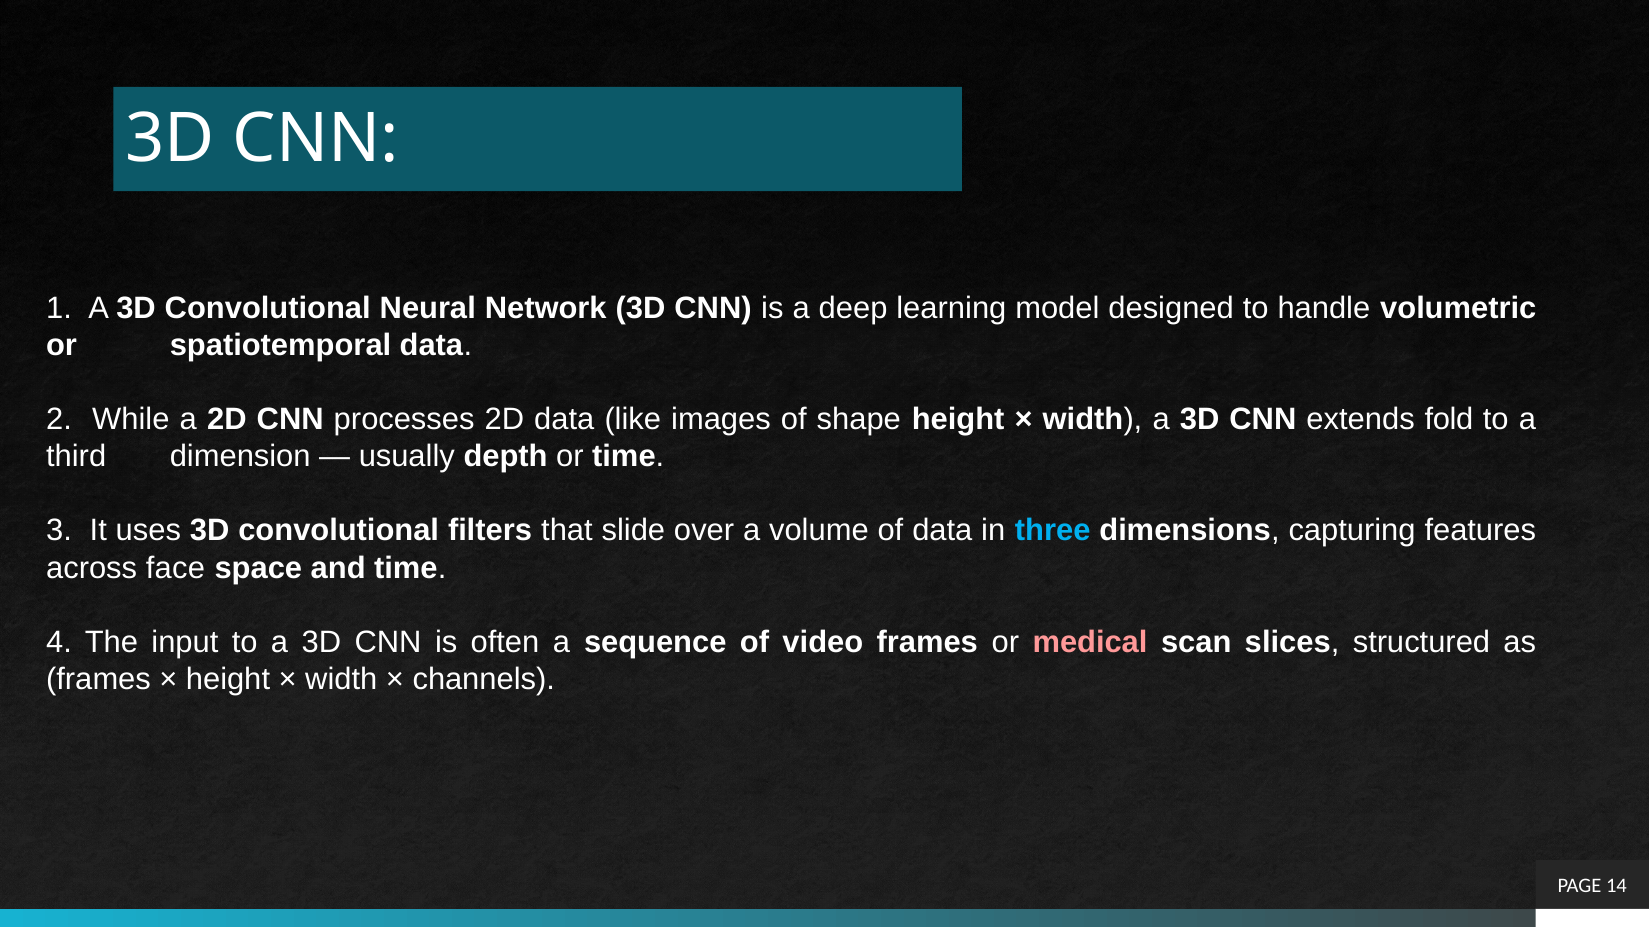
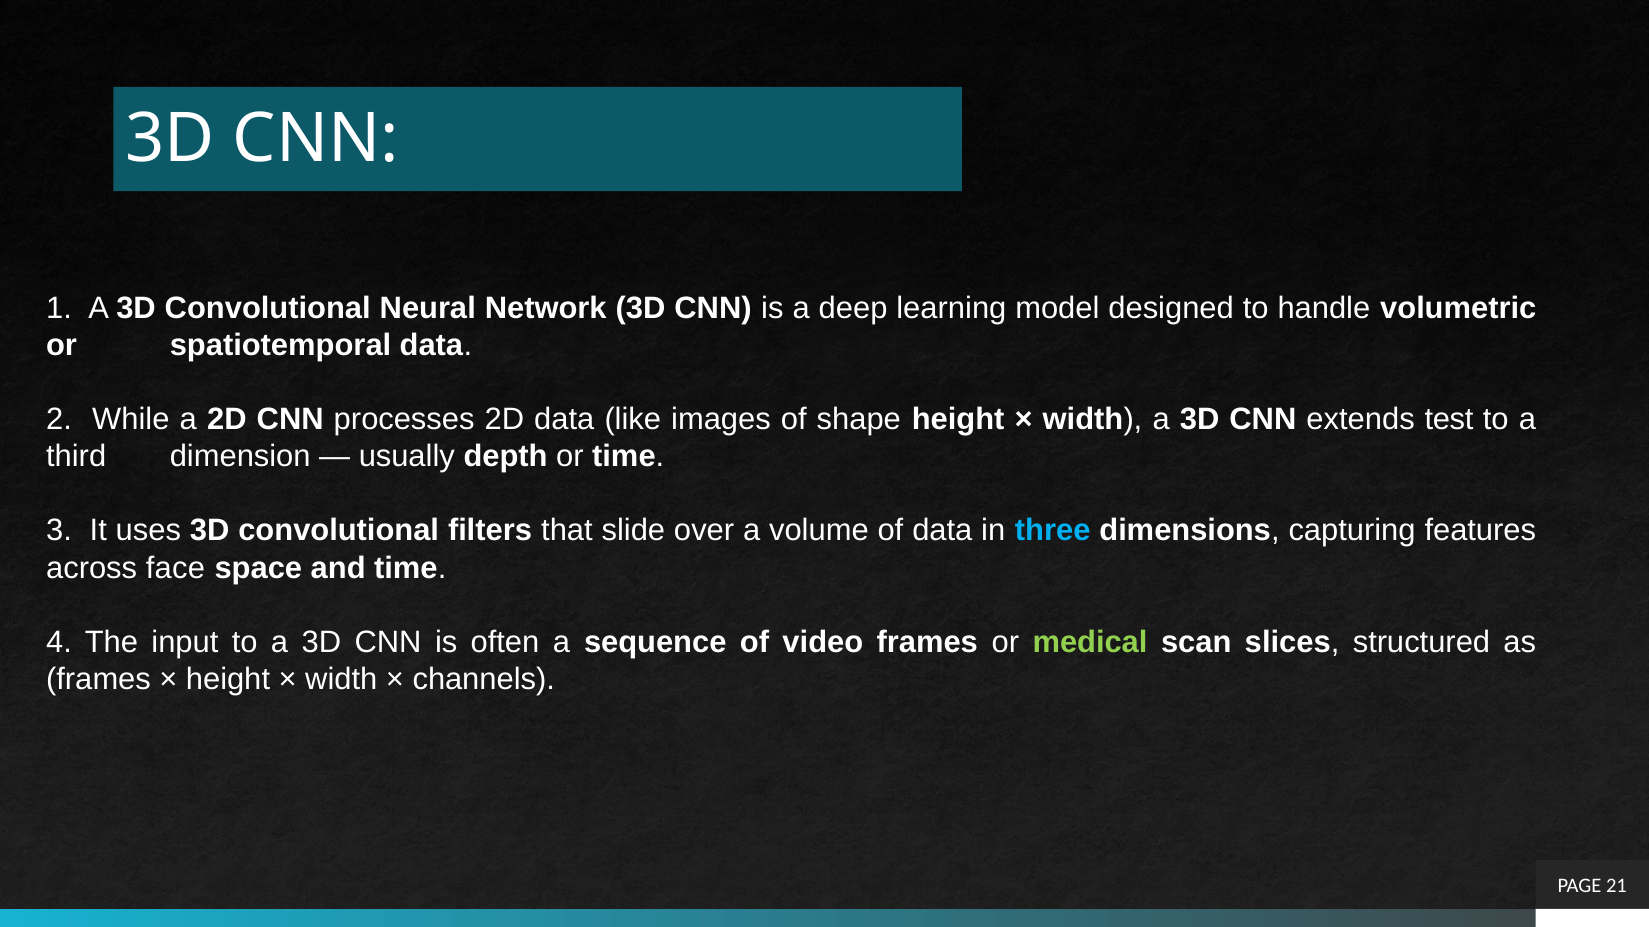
fold: fold -> test (1449, 420)
medical colour: pink -> light green (1090, 642)
14: 14 -> 21 (1616, 886)
